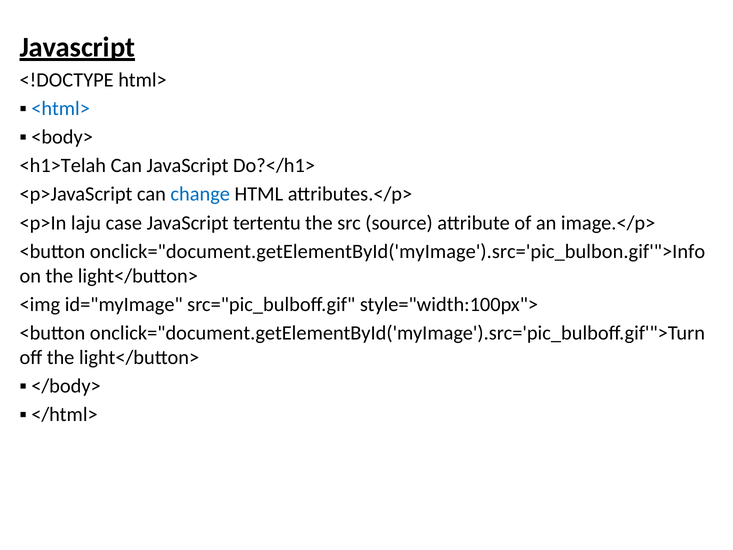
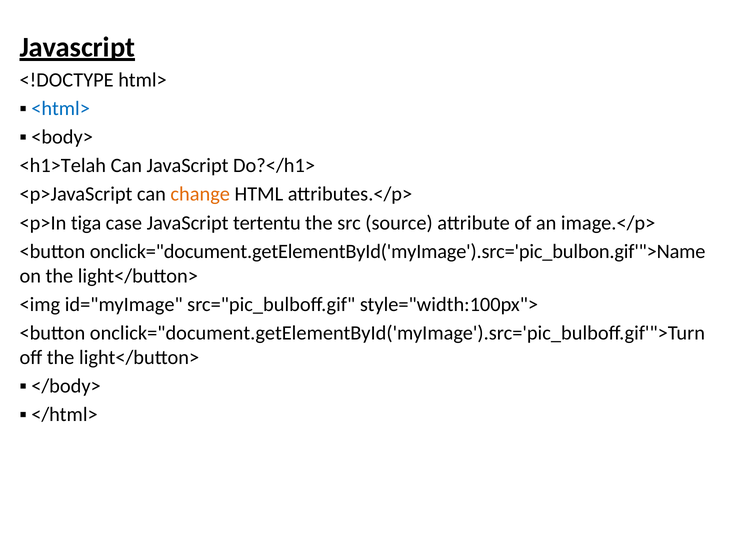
change colour: blue -> orange (200, 194)
laju: laju -> tiga (86, 223)
onclick="document.getElementById('myImage').src='pic_bulbon.gif'">Info: onclick="document.getElementById('myImage').src='pic_bulbon.gif'">Info -> onclick="document.getElementById('myImage').src='pic_bulbon.gif'">Name (398, 251)
